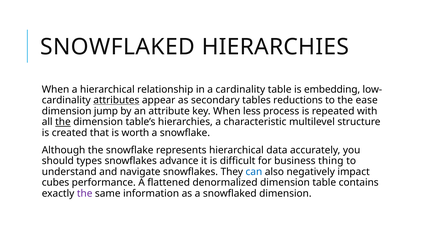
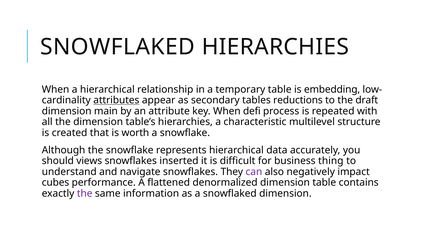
a cardinality: cardinality -> temporary (240, 89)
ease: ease -> draft (367, 100)
jump: jump -> main (106, 111)
less: less -> defi (252, 111)
the underline: present -> none (63, 122)
types: types -> views (89, 161)
advance: advance -> inserted (179, 161)
can colour: blue -> purple (254, 172)
